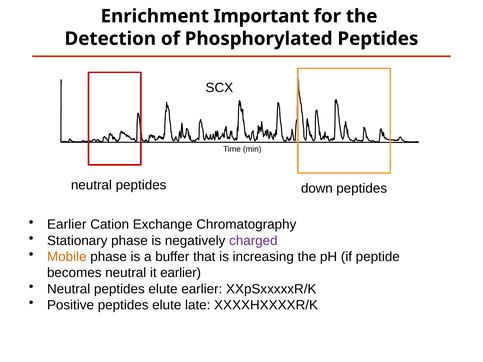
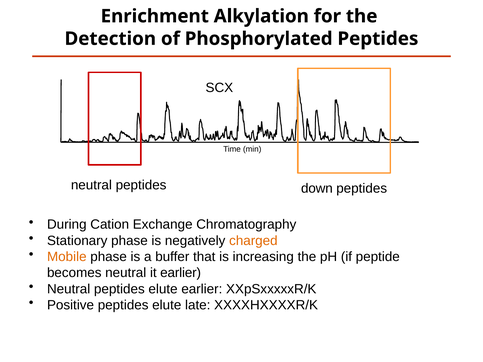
Important: Important -> Alkylation (261, 16)
Earlier: Earlier -> During (67, 225)
charged colour: purple -> orange (253, 241)
